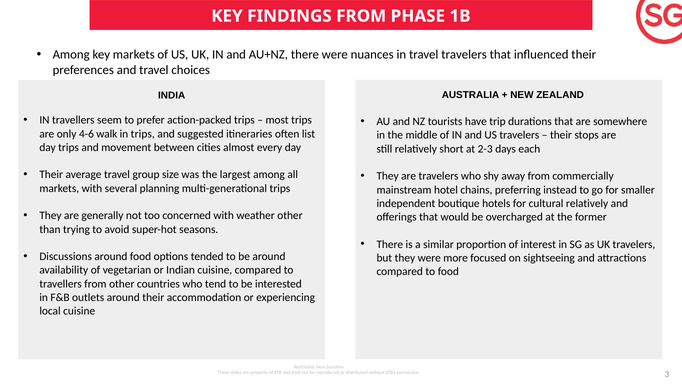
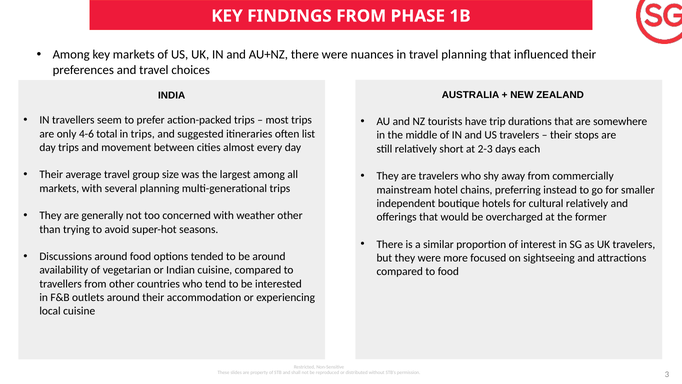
travel travelers: travelers -> planning (464, 55)
walk: walk -> total (107, 134)
